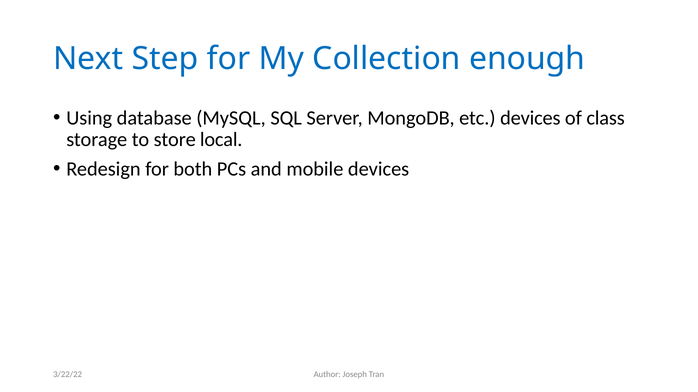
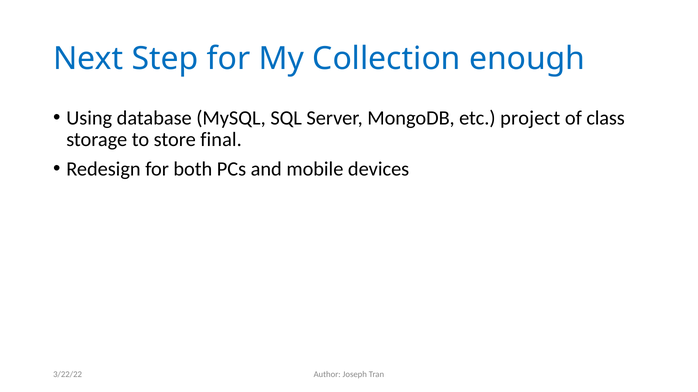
etc devices: devices -> project (530, 118)
local: local -> final (221, 140)
